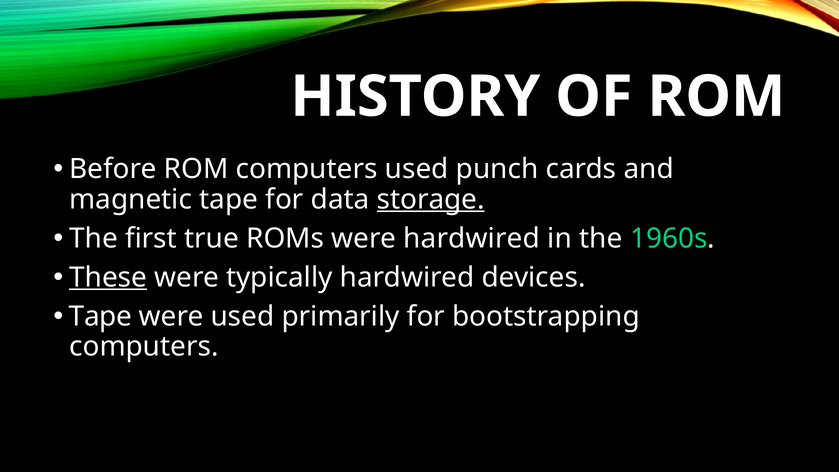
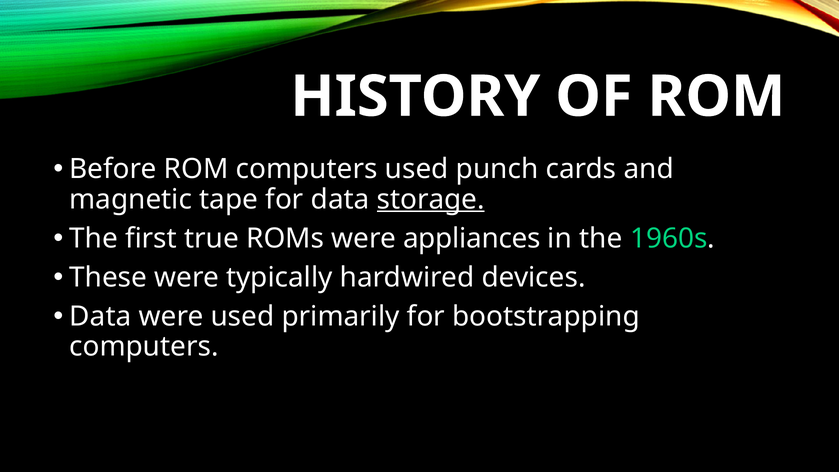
were hardwired: hardwired -> appliances (472, 238)
These underline: present -> none (108, 277)
Tape: Tape -> Data (100, 316)
